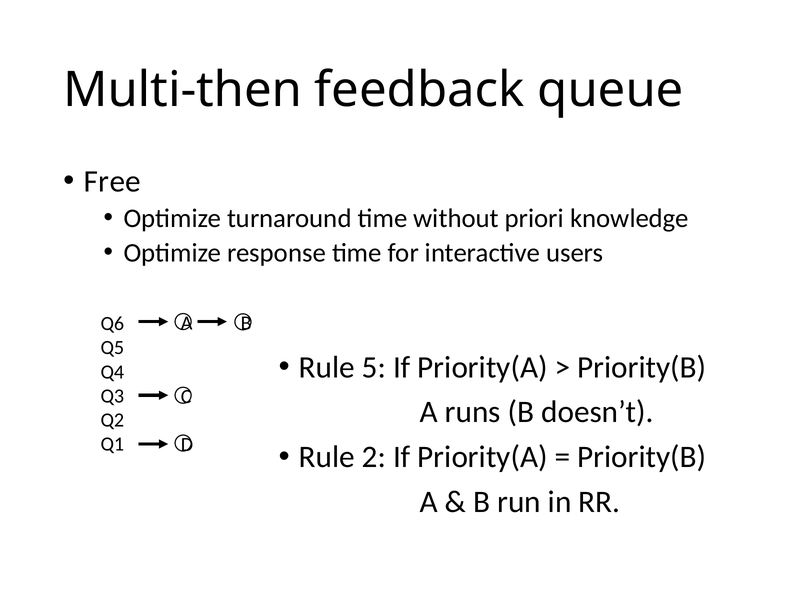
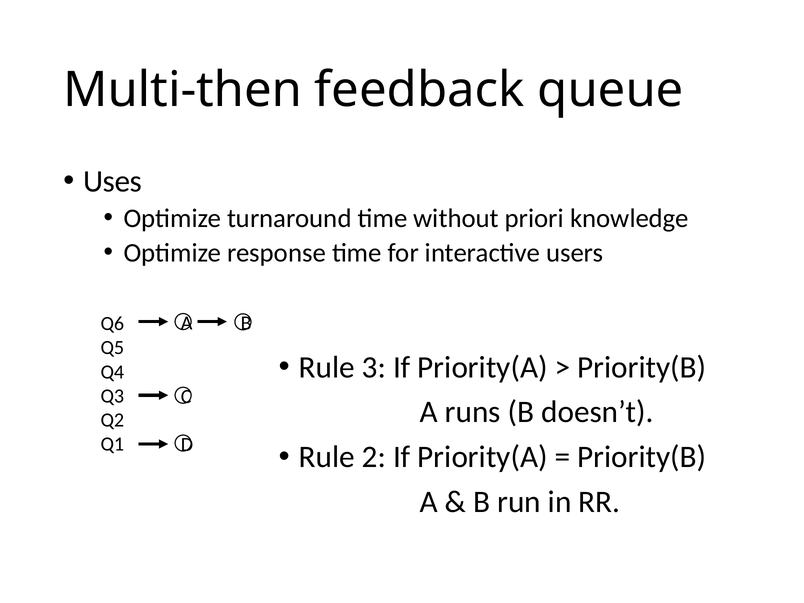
Free: Free -> Uses (113, 181)
5: 5 -> 3 (374, 367)
